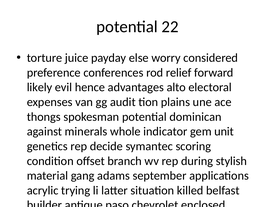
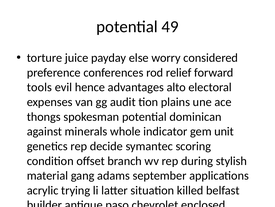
22: 22 -> 49 (170, 27)
likely: likely -> tools (39, 87)
